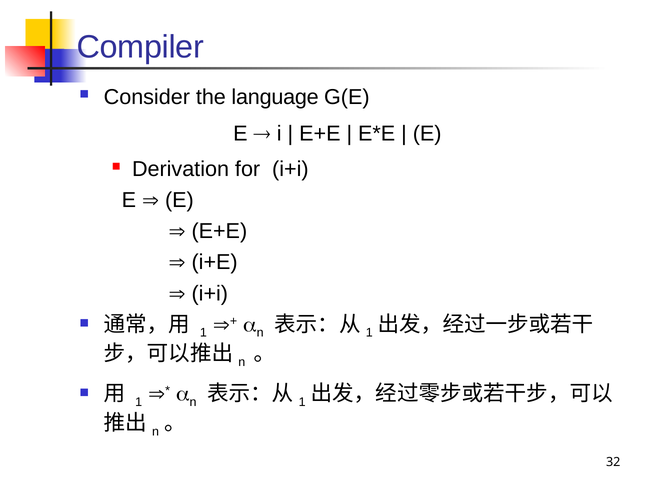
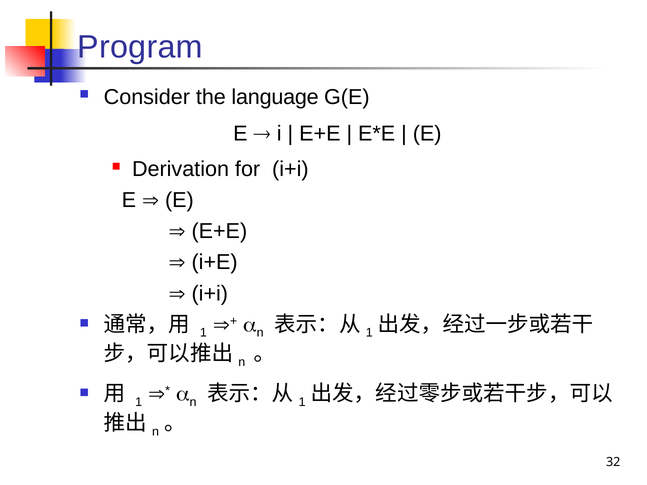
Compiler: Compiler -> Program (140, 47)
